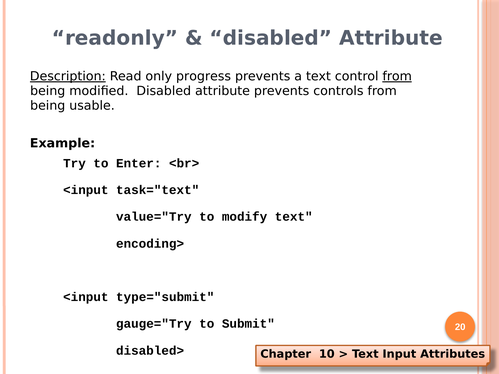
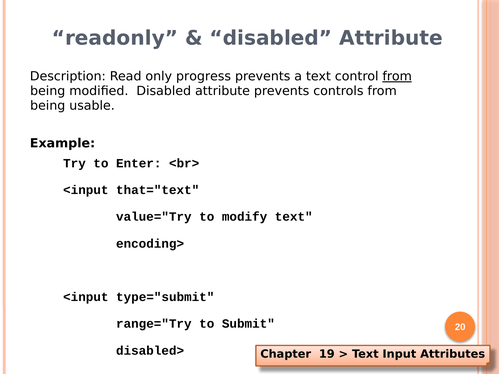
Description underline: present -> none (68, 76)
task="text: task="text -> that="text (158, 190)
gauge="Try: gauge="Try -> range="Try (154, 324)
10: 10 -> 19 (327, 354)
